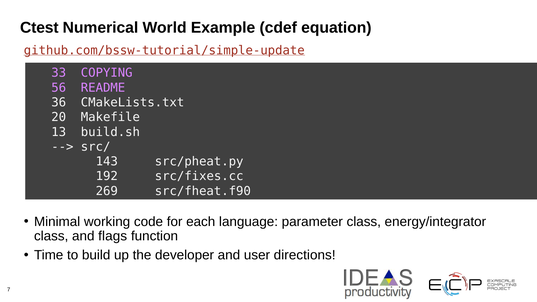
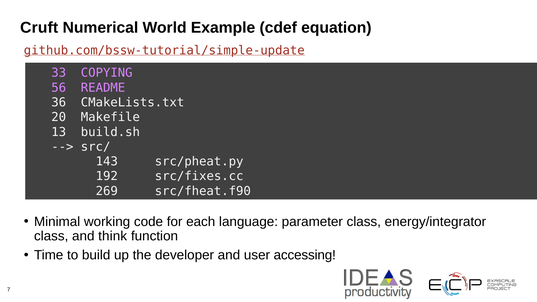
Ctest: Ctest -> Cruft (39, 28)
flags: flags -> think (113, 236)
directions: directions -> accessing (305, 255)
